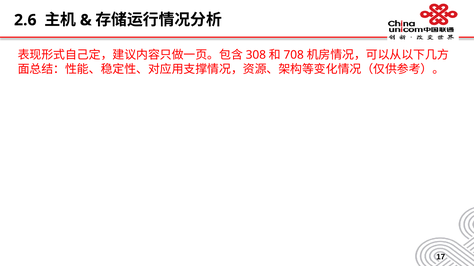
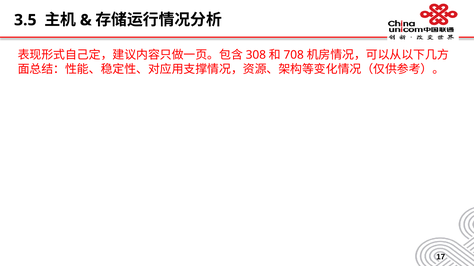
2.6: 2.6 -> 3.5 (25, 20)
